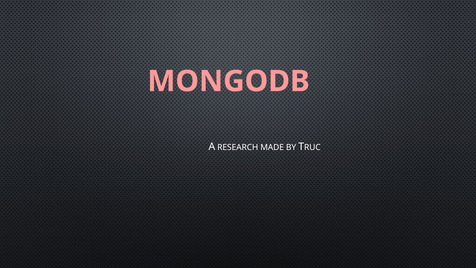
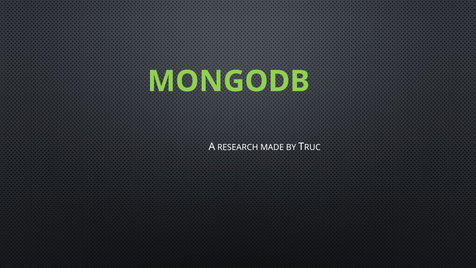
MONGODB colour: pink -> light green (229, 81)
